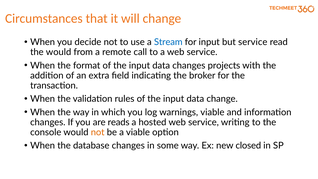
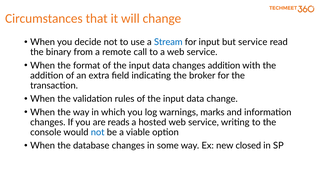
the would: would -> binary (59, 52)
changes projects: projects -> addition (224, 65)
warnings viable: viable -> marks (212, 112)
not colour: orange -> blue (98, 132)
